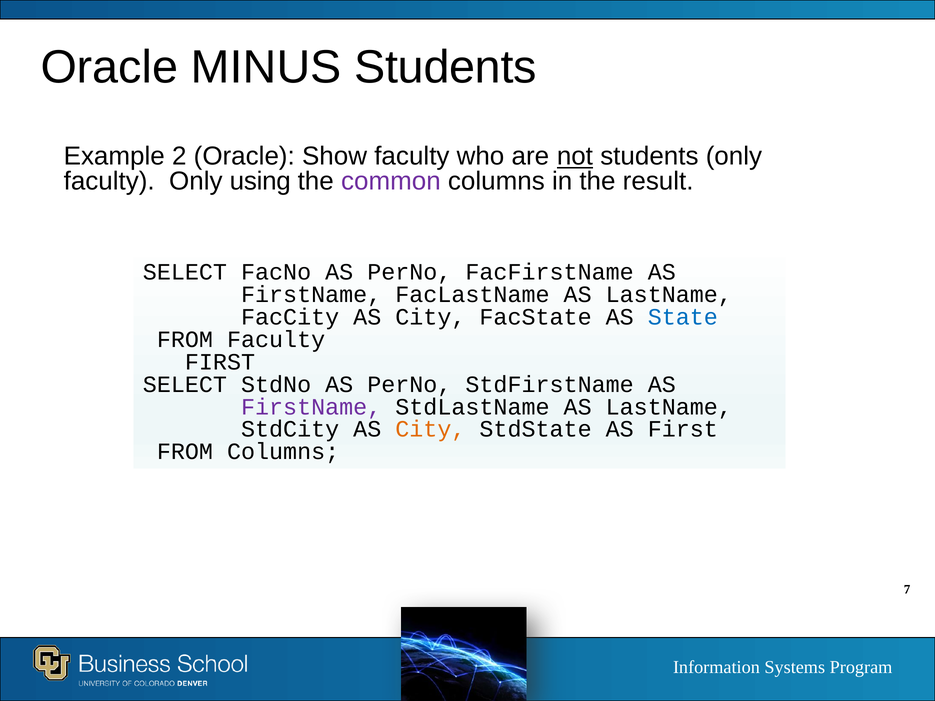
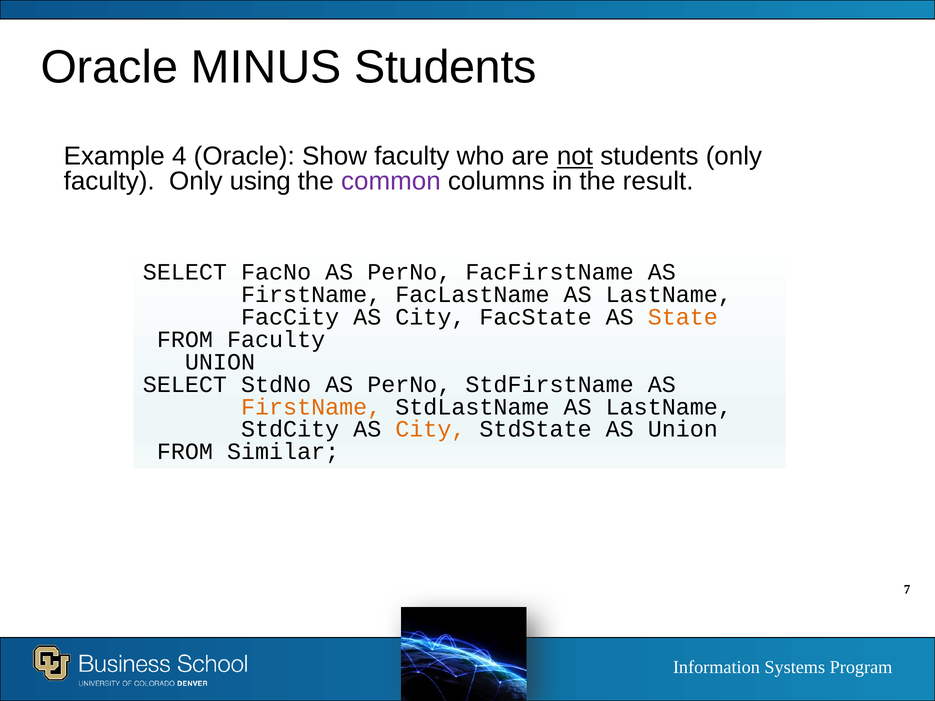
2: 2 -> 4 (179, 156)
State colour: blue -> orange (683, 317)
FIRST: FIRST -> UNION (220, 362)
FirstName colour: purple -> orange (311, 407)
AS First: First -> Union (683, 429)
FROM Columns: Columns -> Similar (283, 452)
